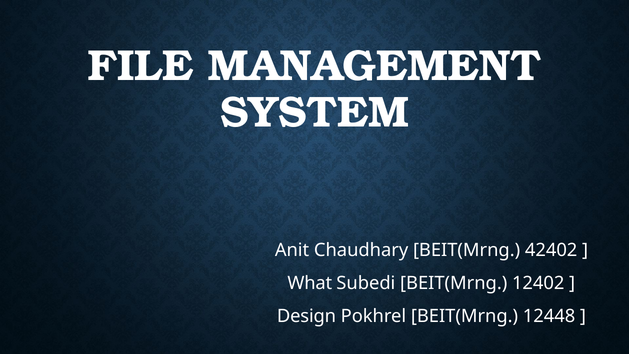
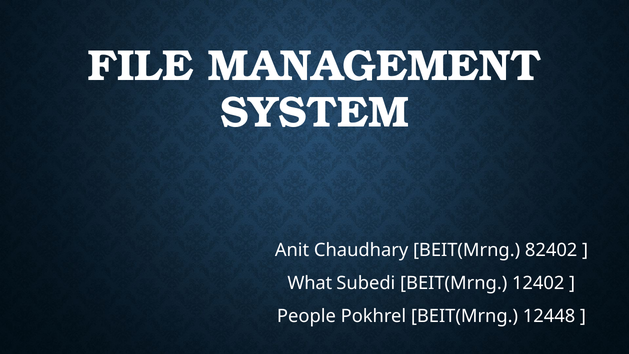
42402: 42402 -> 82402 (551, 250)
Design: Design -> People (306, 316)
